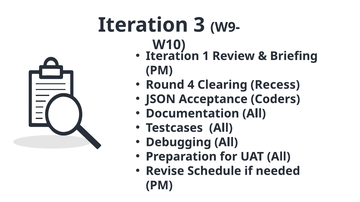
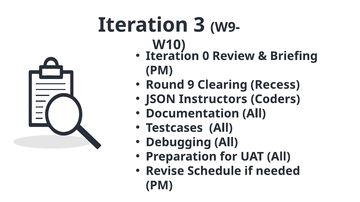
1: 1 -> 0 (206, 56)
4: 4 -> 9 (191, 85)
Acceptance: Acceptance -> Instructors (213, 99)
